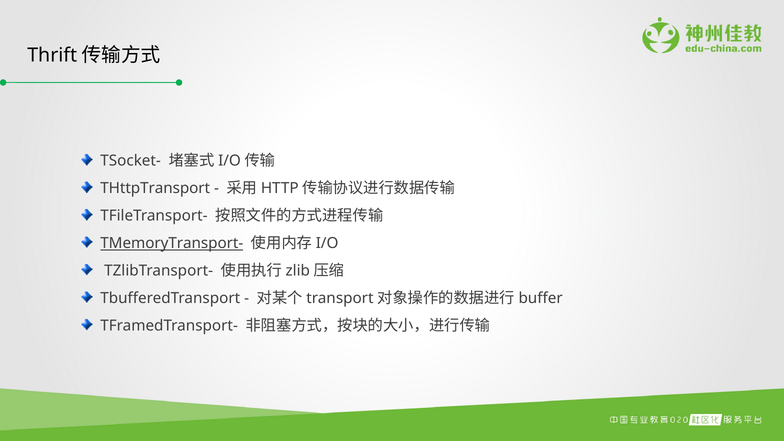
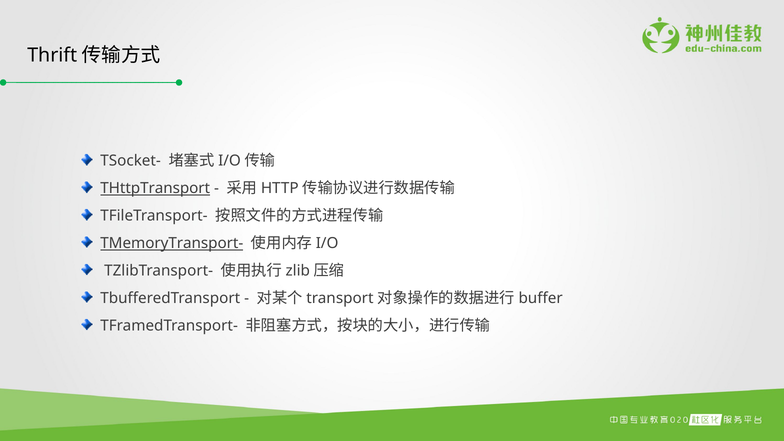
THttpTransport underline: none -> present (155, 188)
